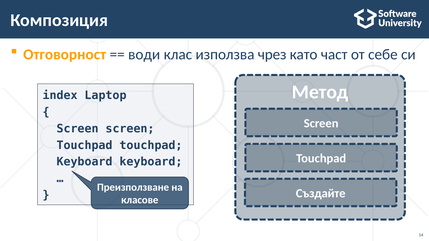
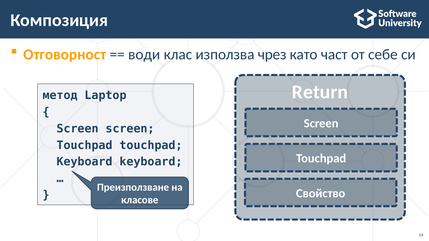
Метод: Метод -> Return (320, 92)
index: index -> метод (60, 96)
Създайте: Създайте -> Свойство (321, 194)
